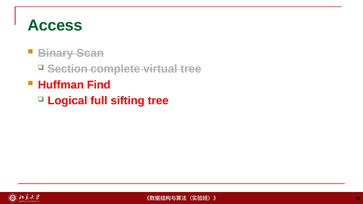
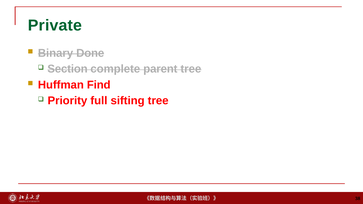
Access: Access -> Private (55, 25)
Scan: Scan -> Done (90, 53)
virtual: virtual -> parent (160, 69)
Logical: Logical -> Priority (67, 101)
